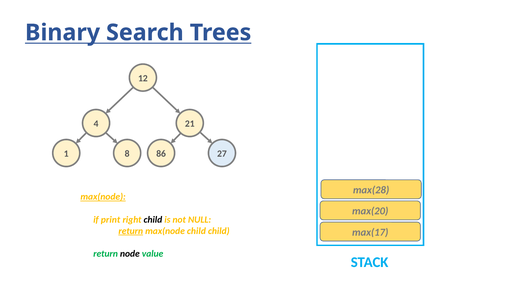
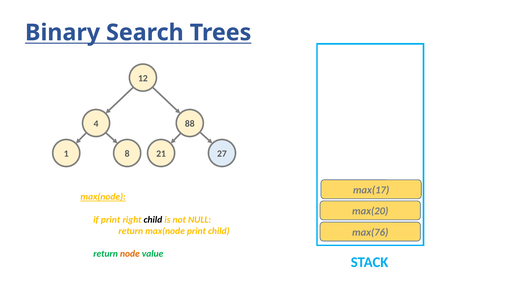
21: 21 -> 88 (190, 124)
86: 86 -> 21 (161, 154)
max(28: max(28 -> max(17 (371, 190)
return underline: present -> none (131, 231)
max(node child: child -> print (196, 231)
max(17: max(17 -> max(76 (370, 232)
node colour: black -> orange (130, 254)
